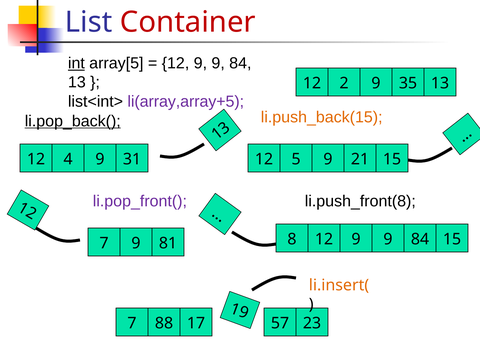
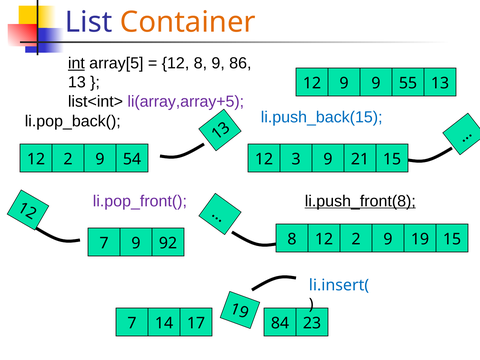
Container colour: red -> orange (188, 22)
9: 9 -> 8 (200, 63)
84: 84 -> 86 (240, 63)
12 2: 2 -> 9 (344, 83)
35: 35 -> 55 (408, 83)
li.push_back(15 colour: orange -> blue (322, 117)
li.pop_back( underline: present -> none (73, 121)
4: 4 -> 2 (68, 159)
31: 31 -> 54 (132, 159)
12 5: 5 -> 3 (296, 159)
li.push_front(8 underline: none -> present (360, 201)
9: 9 -> 2 (356, 239)
84: 84 -> 19 (420, 239)
81: 81 -> 92 (168, 243)
li.insert( colour: orange -> blue (339, 285)
88: 88 -> 14 (164, 323)
57: 57 -> 84 (280, 323)
